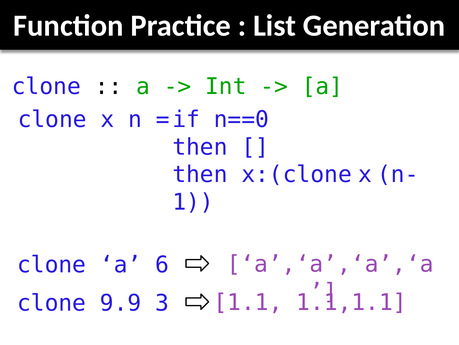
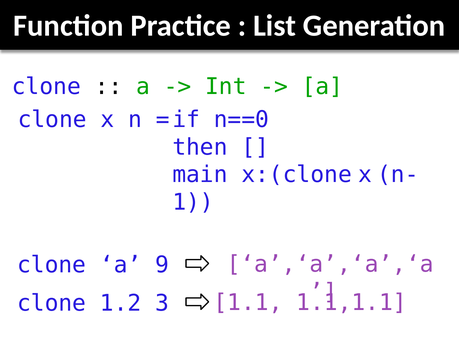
then: then -> main (200, 174)
6: 6 -> 9 (162, 264)
9.9: 9.9 -> 1.2 (121, 303)
